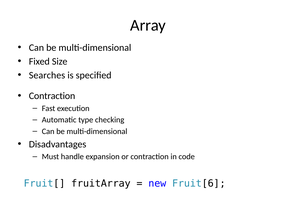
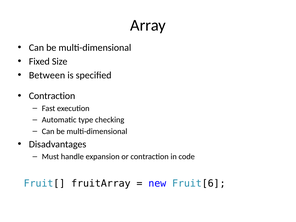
Searches: Searches -> Between (47, 75)
